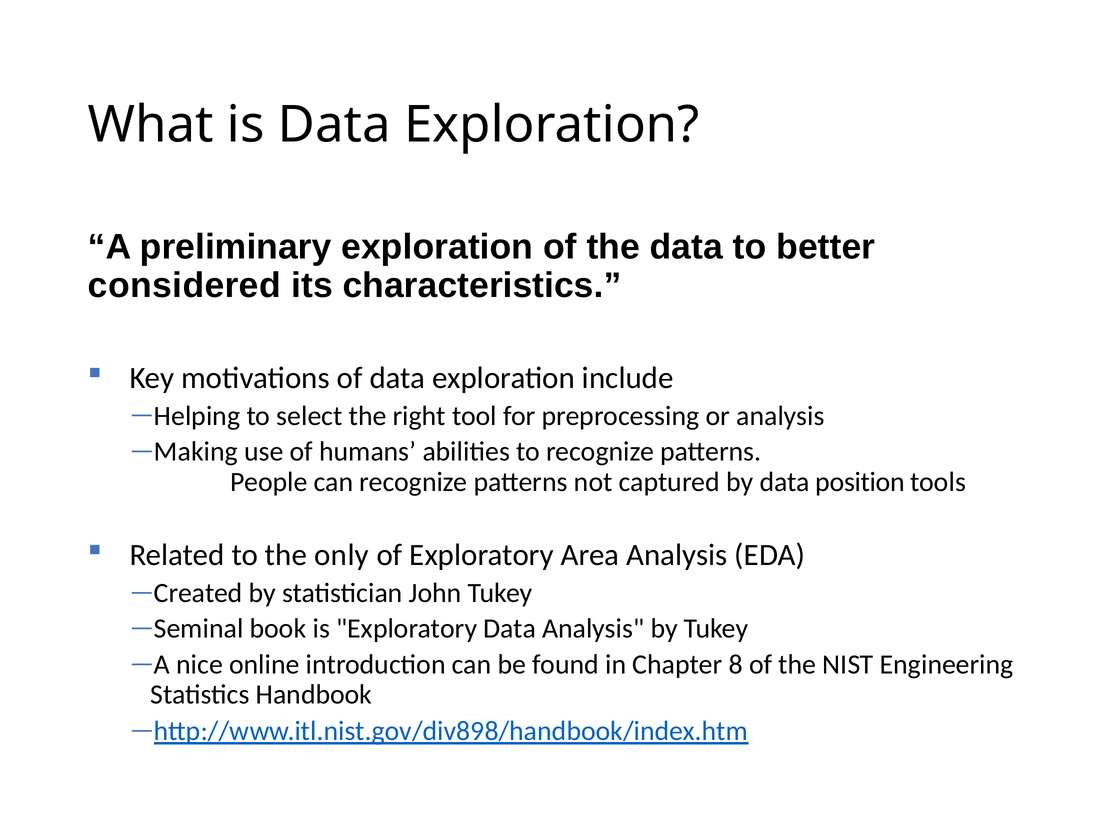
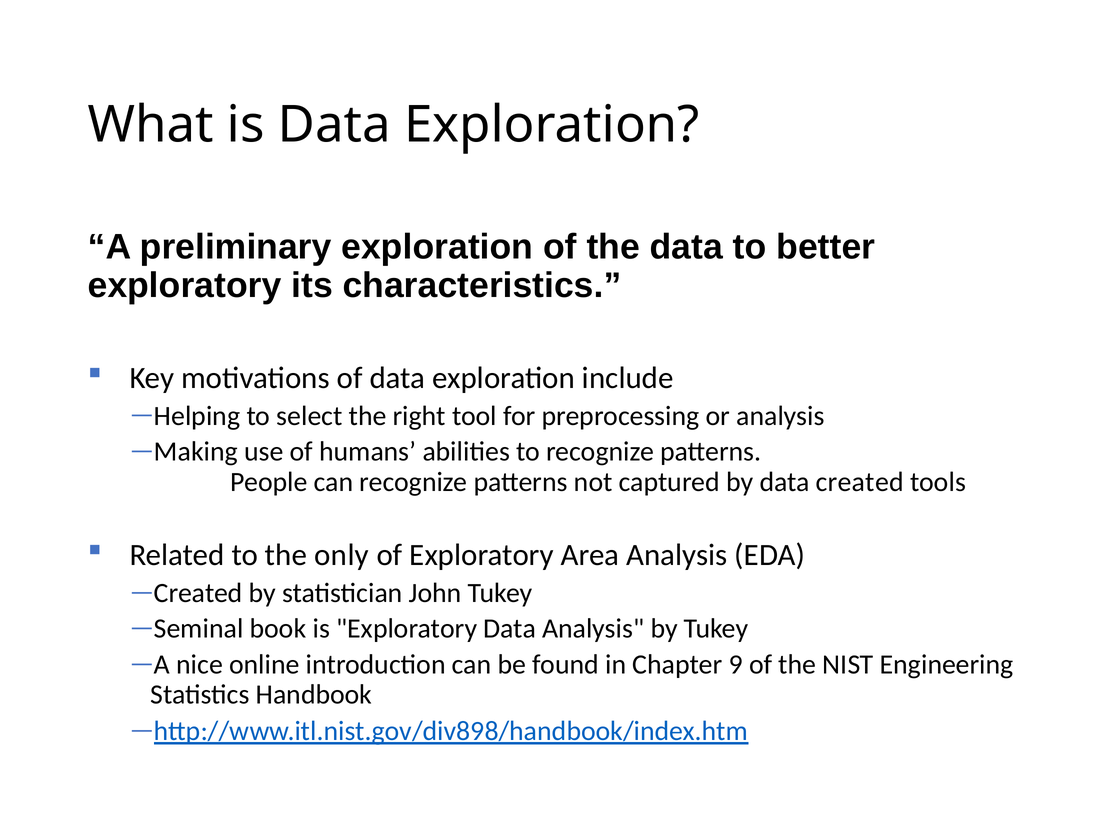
considered: considered -> exploratory (185, 285)
position: position -> created (860, 482)
8: 8 -> 9 (736, 664)
